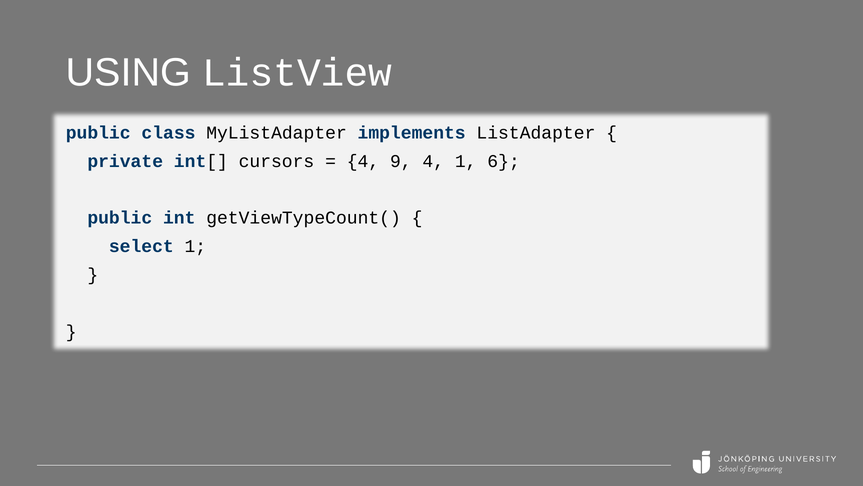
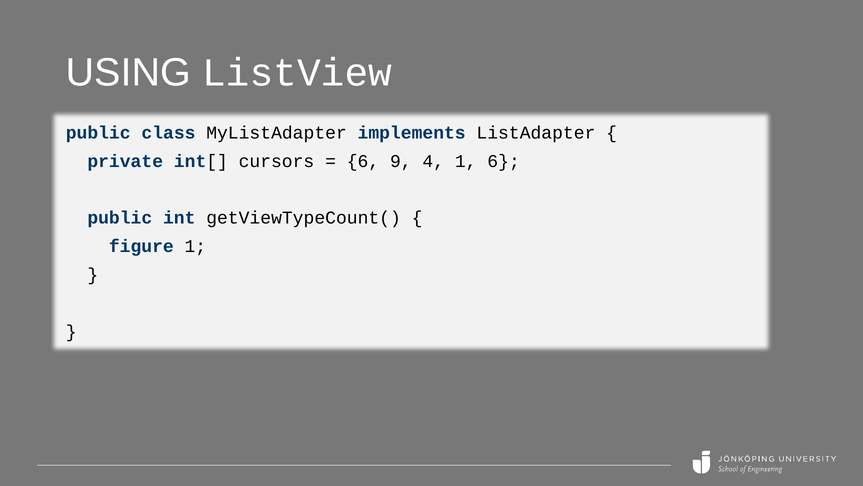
4: 4 -> 6 (363, 161)
select: select -> figure (141, 246)
